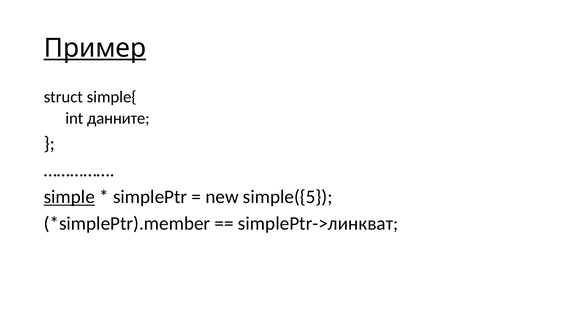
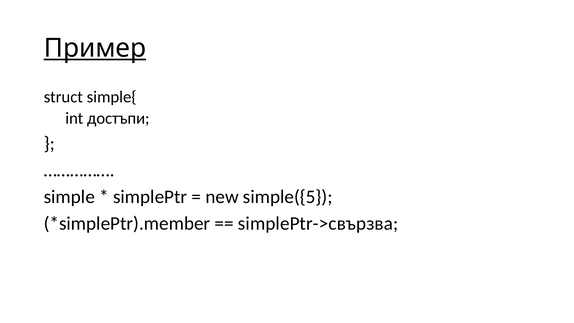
данните: данните -> достъпи (118, 118)
simple underline: present -> none (69, 197)
simplePtr->линкват: simplePtr->линкват -> simplePtr->свързва (318, 223)
